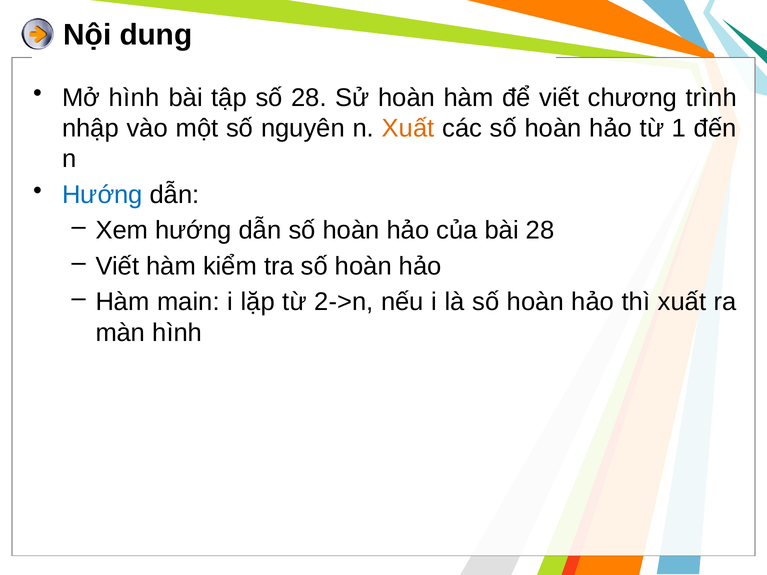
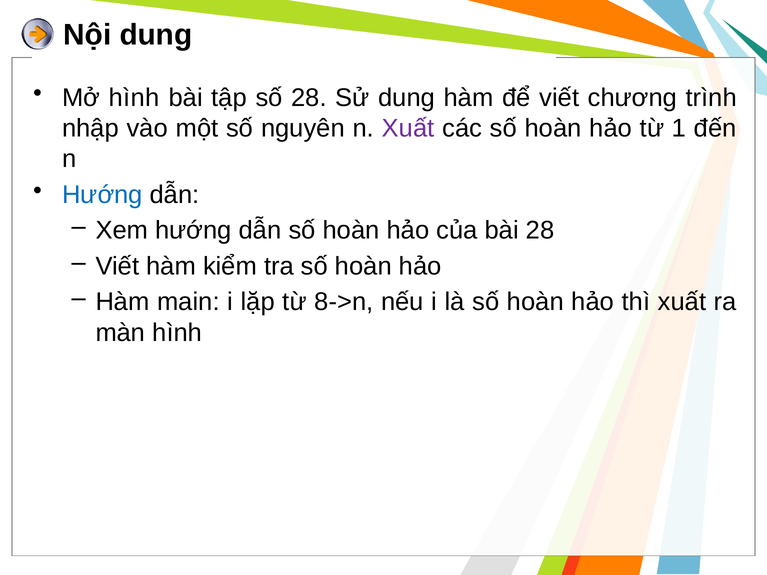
Sử hoàn: hoàn -> dung (407, 98)
Xuất colour: orange -> purple (408, 128)
2->n: 2->n -> 8->n (344, 302)
